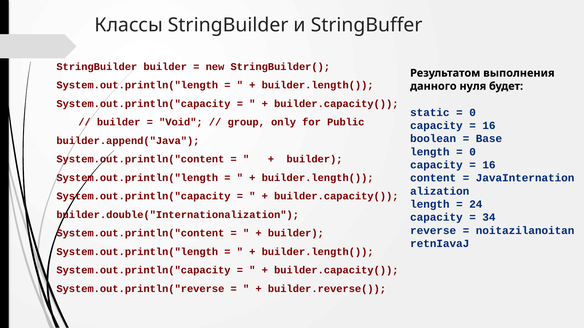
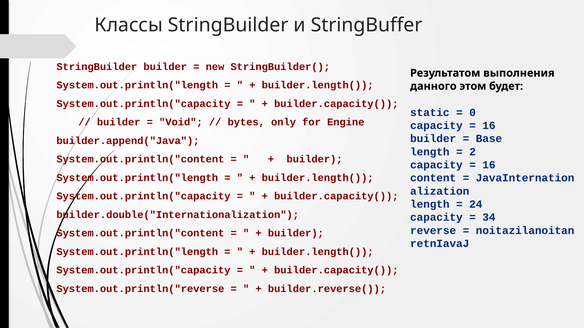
нуля: нуля -> этом (473, 86)
group: group -> bytes (246, 122)
Public: Public -> Engine (346, 122)
boolean: boolean -> builder (433, 139)
0: 0 -> 2 (473, 152)
